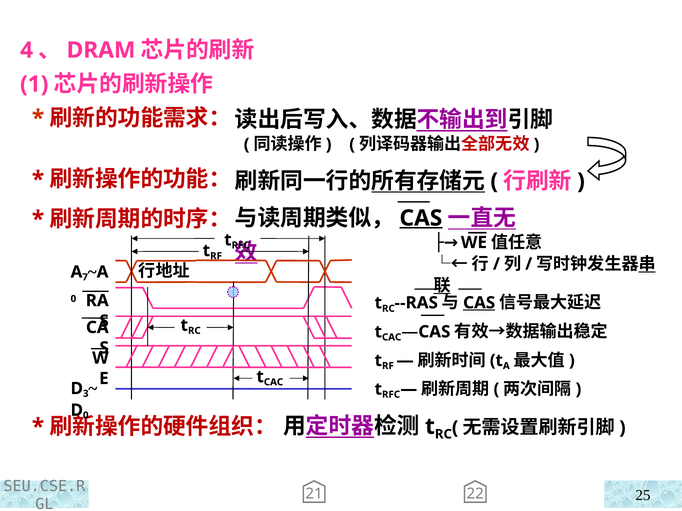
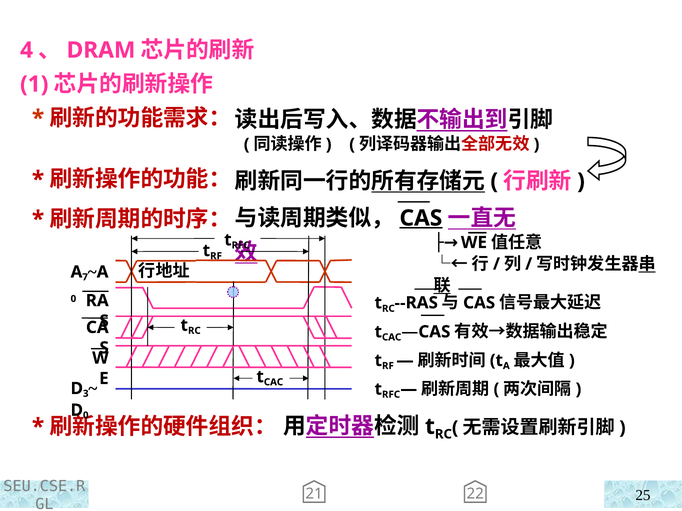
CAS underline: present -> none (479, 303)
